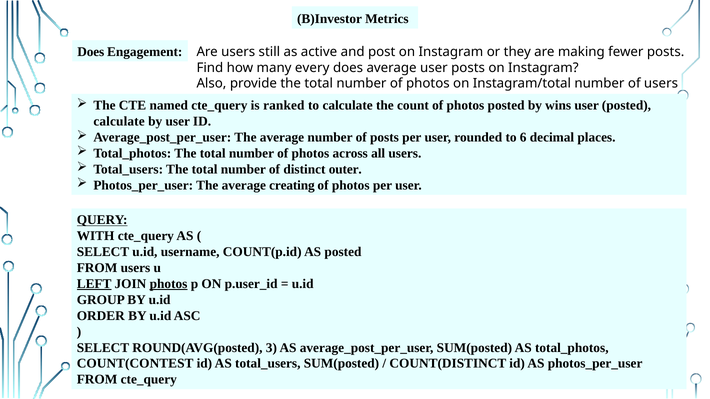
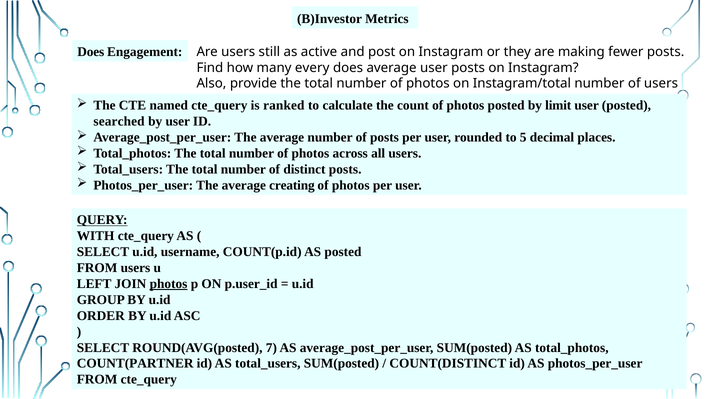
wins: wins -> limit (558, 105)
calculate: calculate -> searched (119, 121)
6: 6 -> 5 (523, 137)
distinct outer: outer -> posts (345, 169)
LEFT underline: present -> none (94, 284)
3: 3 -> 7 (271, 348)
COUNT(CONTEST: COUNT(CONTEST -> COUNT(PARTNER (135, 364)
